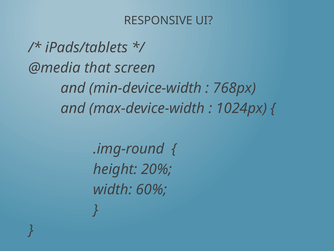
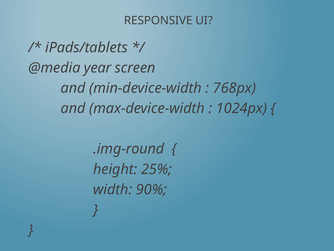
that: that -> year (98, 68)
20%: 20% -> 25% (157, 169)
60%: 60% -> 90% (151, 189)
